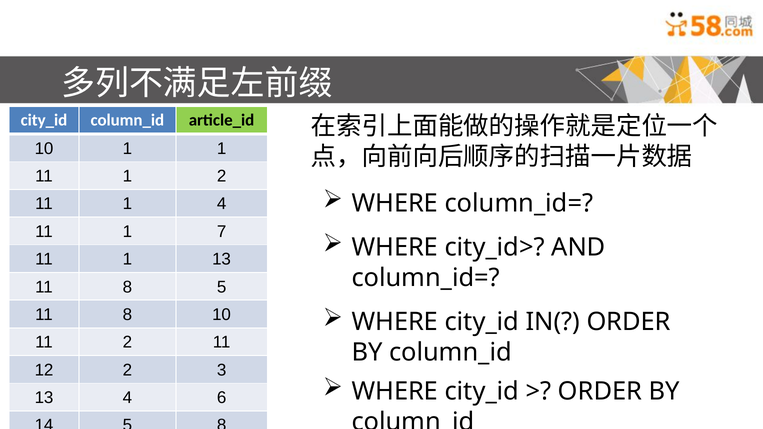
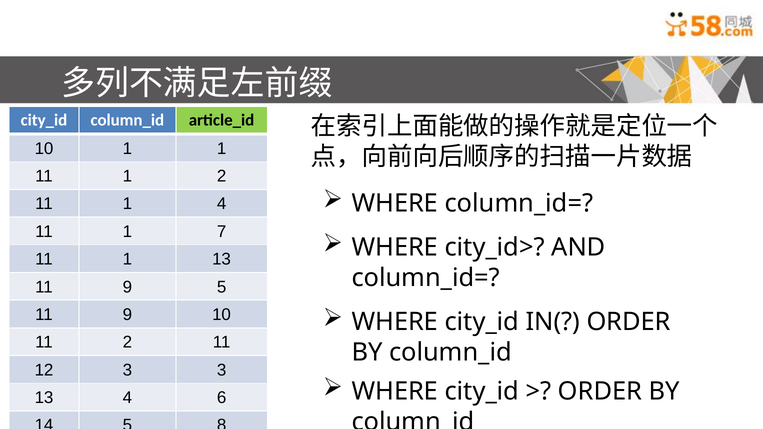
8: 8 -> 9 (127, 287)
8: 8 -> 9 (127, 315)
12 2: 2 -> 3 (127, 370)
